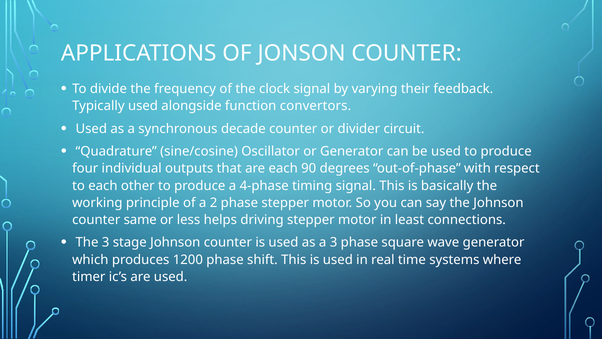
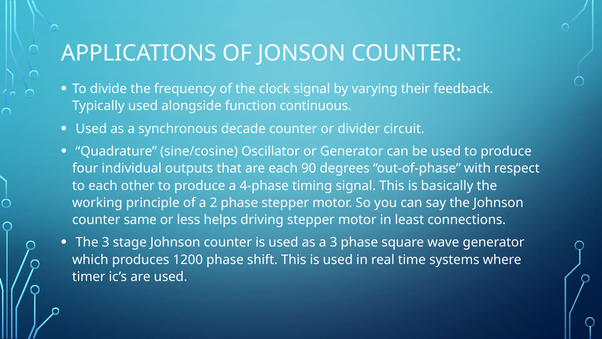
convertors: convertors -> continuous (316, 106)
